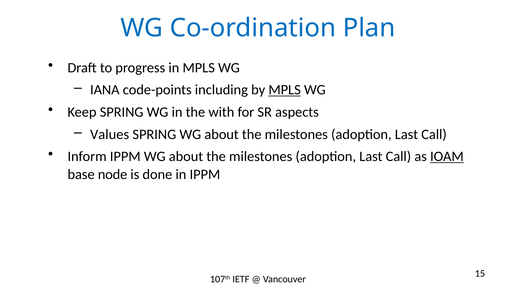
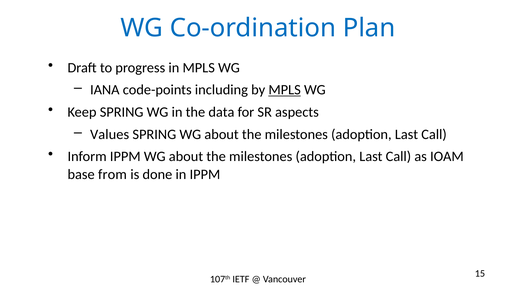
with: with -> data (221, 112)
IOAM underline: present -> none (447, 157)
node: node -> from (112, 175)
